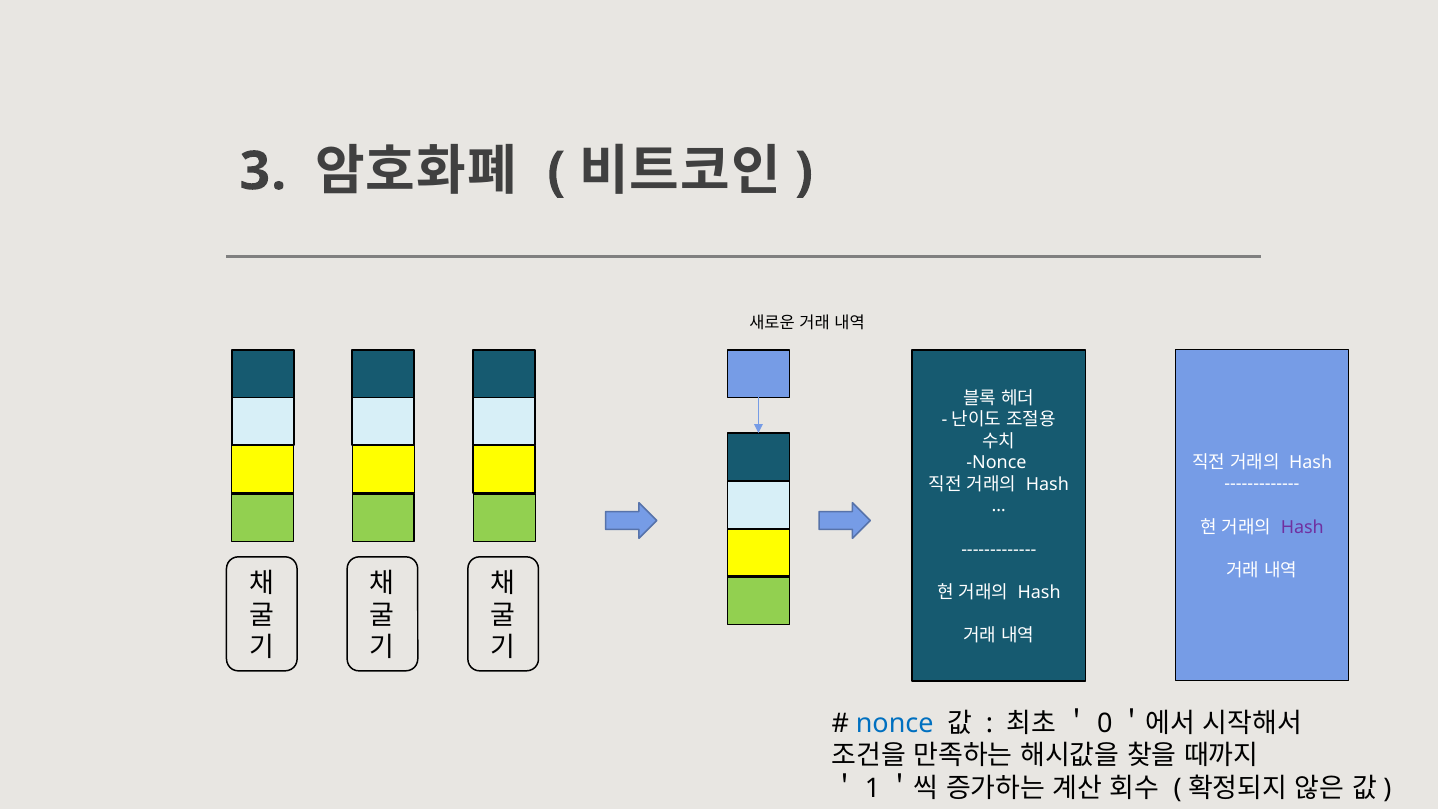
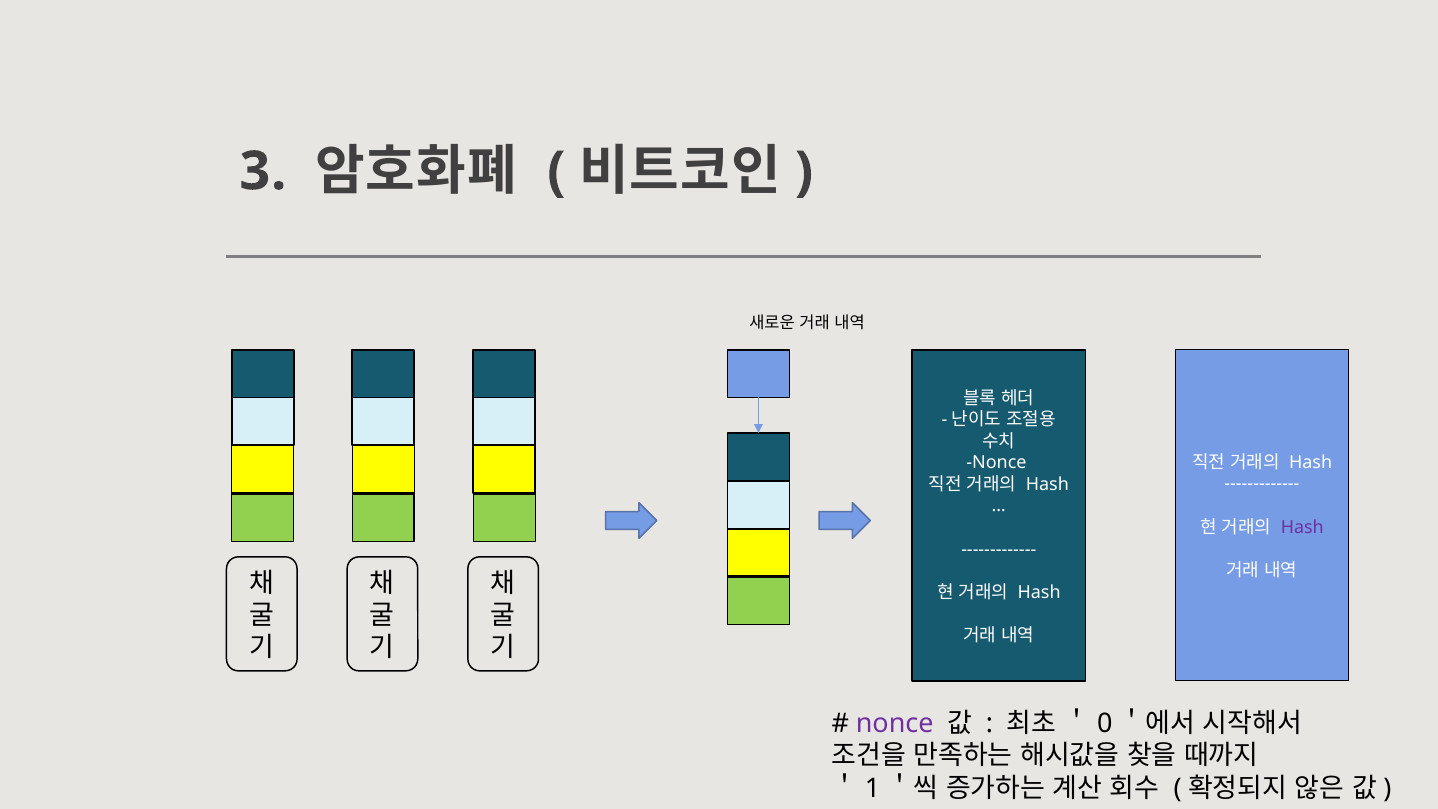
nonce colour: blue -> purple (895, 723)
